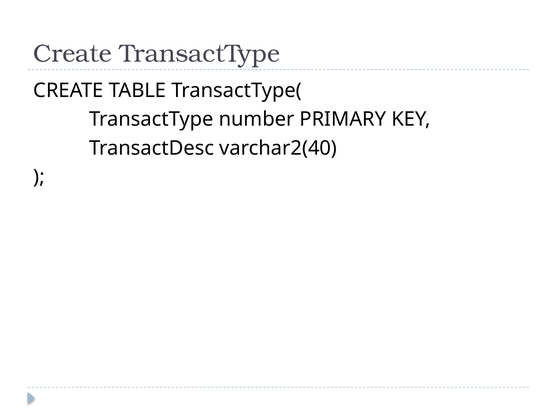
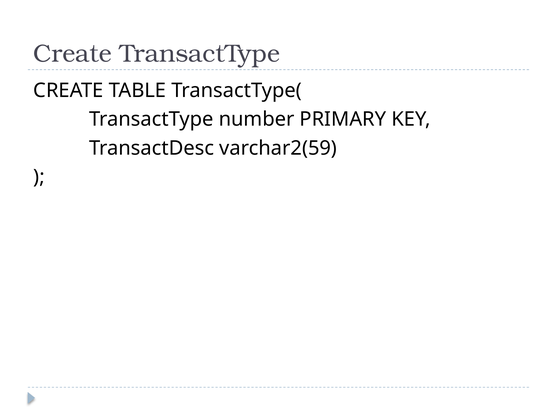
varchar2(40: varchar2(40 -> varchar2(59 (278, 148)
